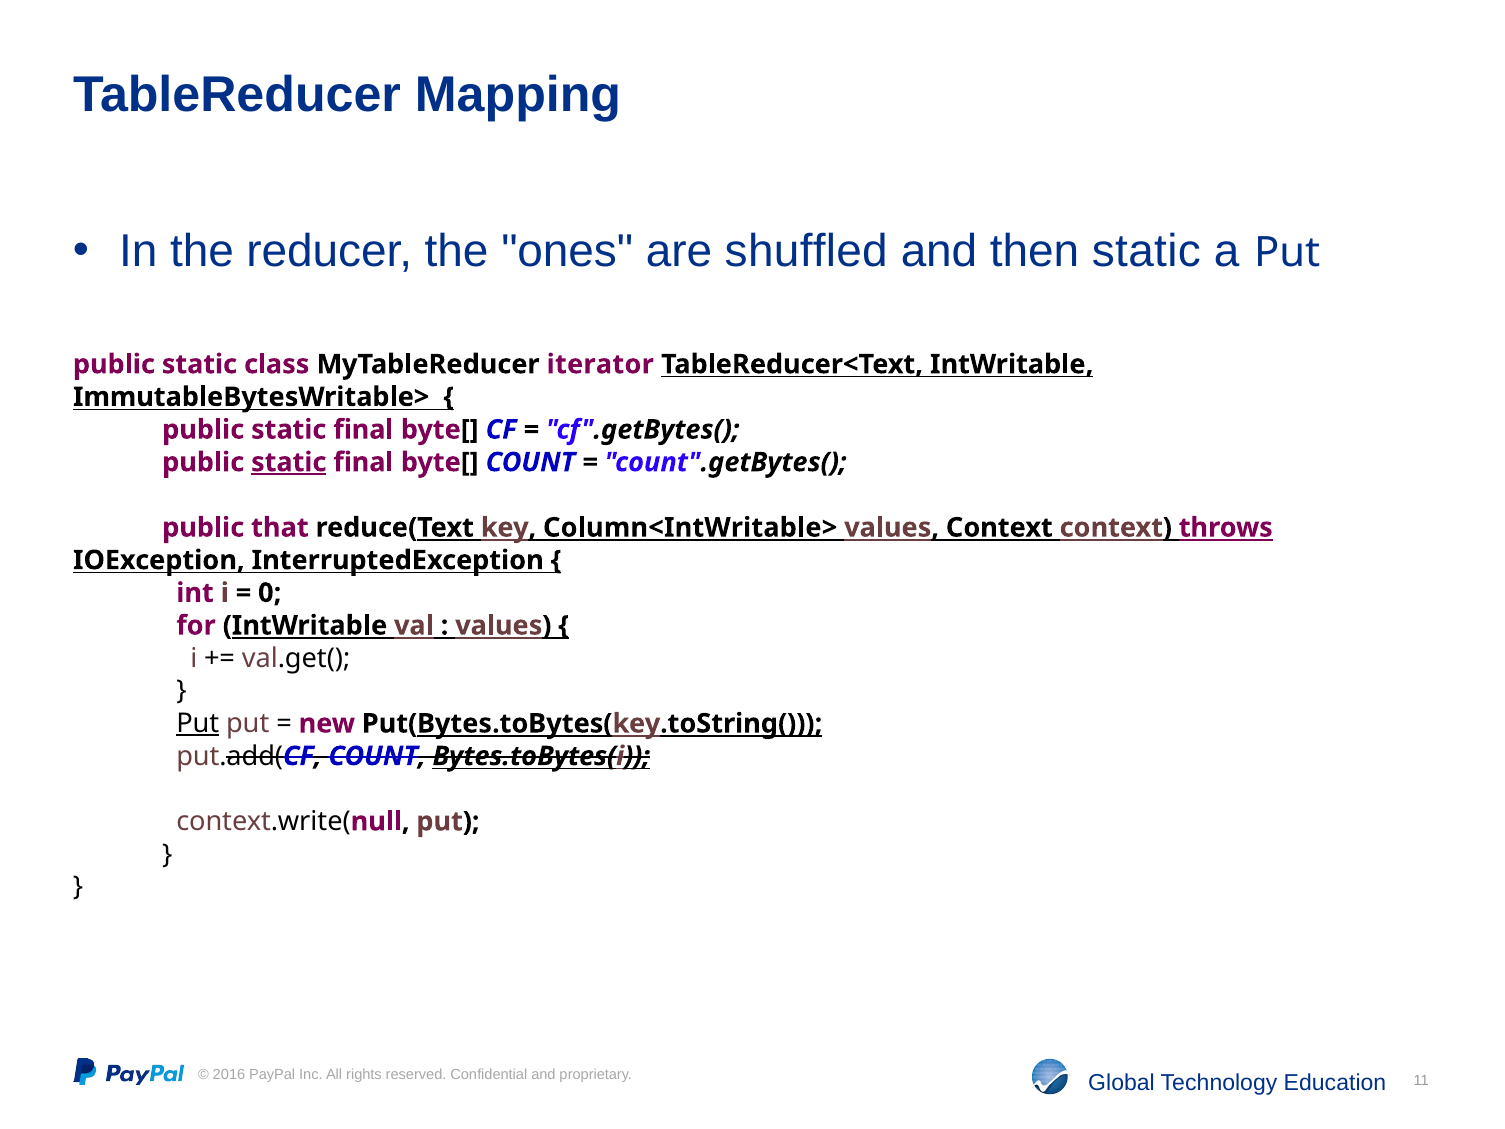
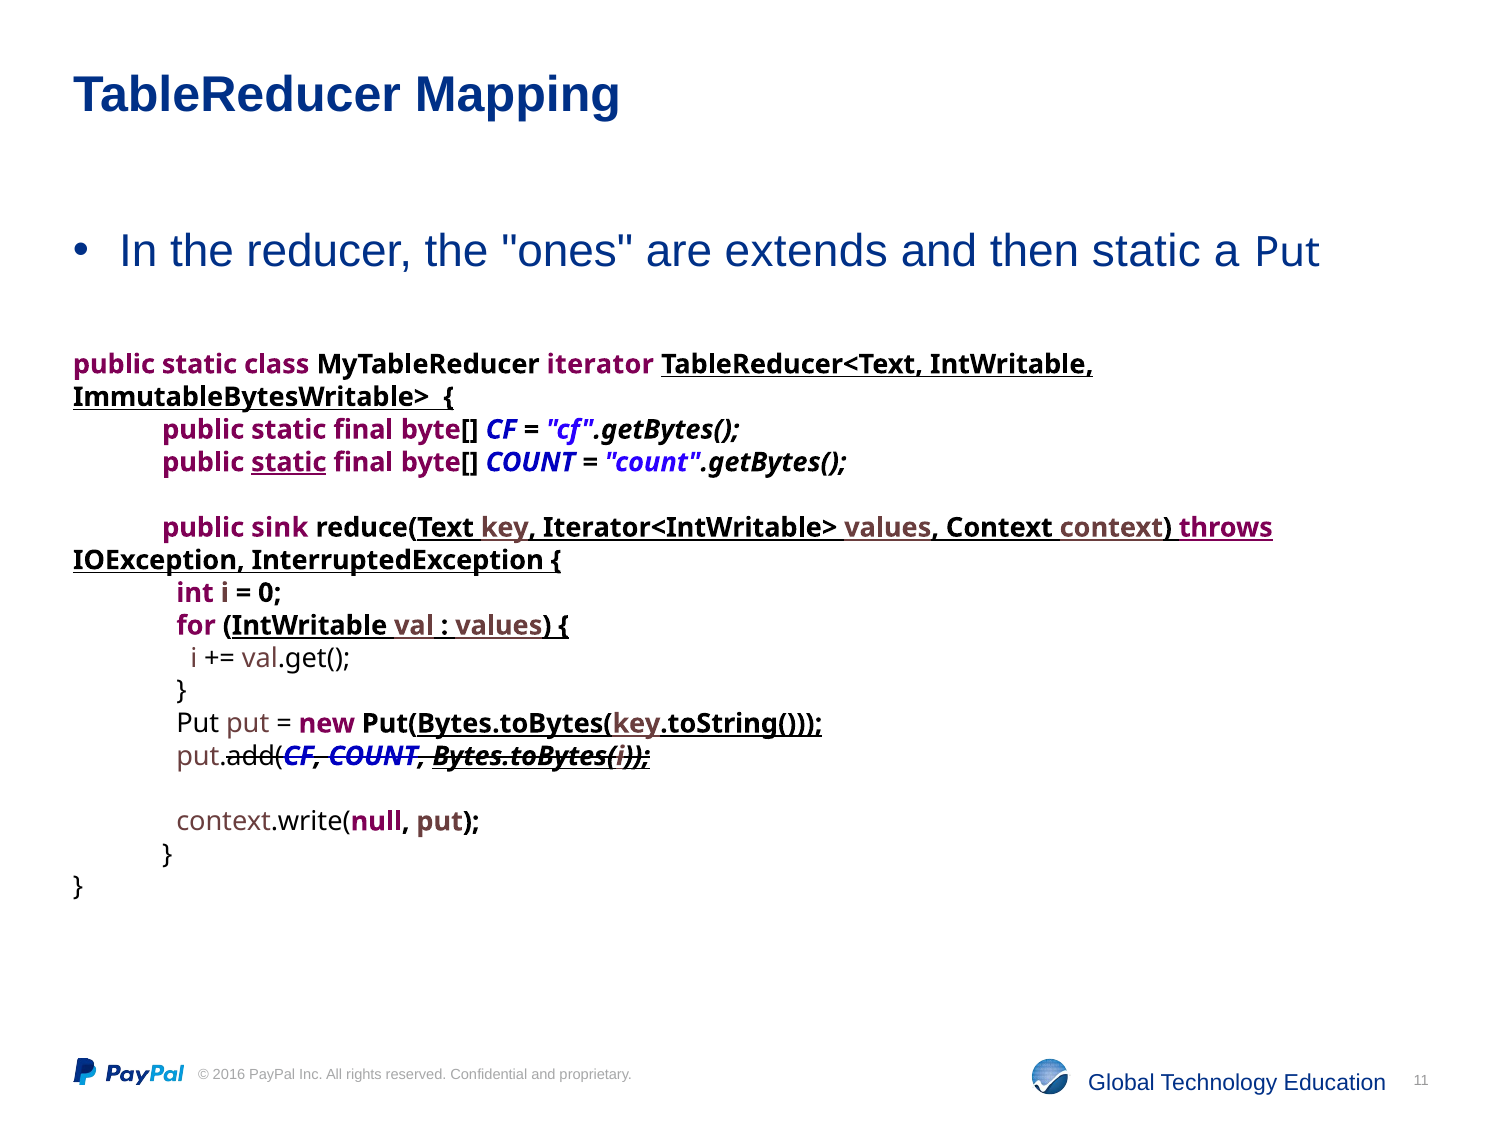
shuffled: shuffled -> extends (806, 251)
that: that -> sink (280, 527)
Column<IntWritable>: Column<IntWritable> -> Iterator<IntWritable> (690, 527)
Put underline: present -> none (198, 723)
